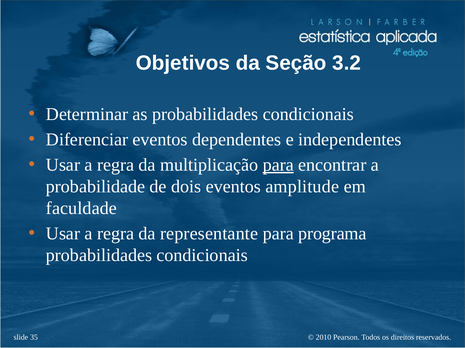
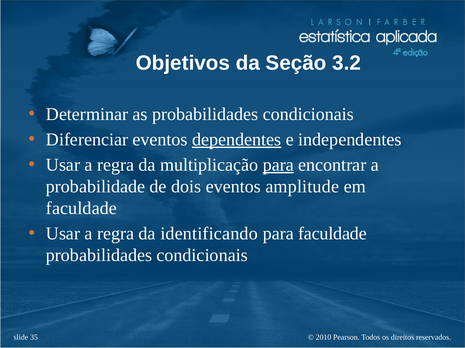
dependentes underline: none -> present (237, 140)
representante: representante -> identificando (209, 234)
para programa: programa -> faculdade (332, 234)
